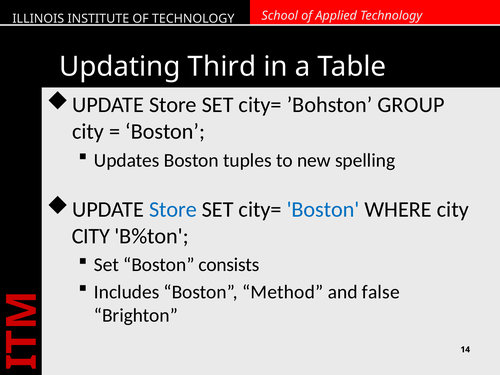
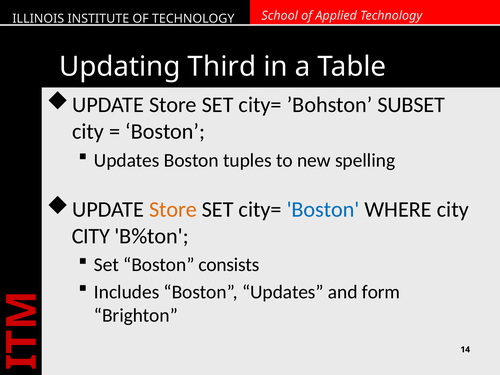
GROUP: GROUP -> SUBSET (411, 105)
Store colour: blue -> orange (173, 209)
Boston Method: Method -> Updates (283, 292)
false: false -> form (381, 292)
